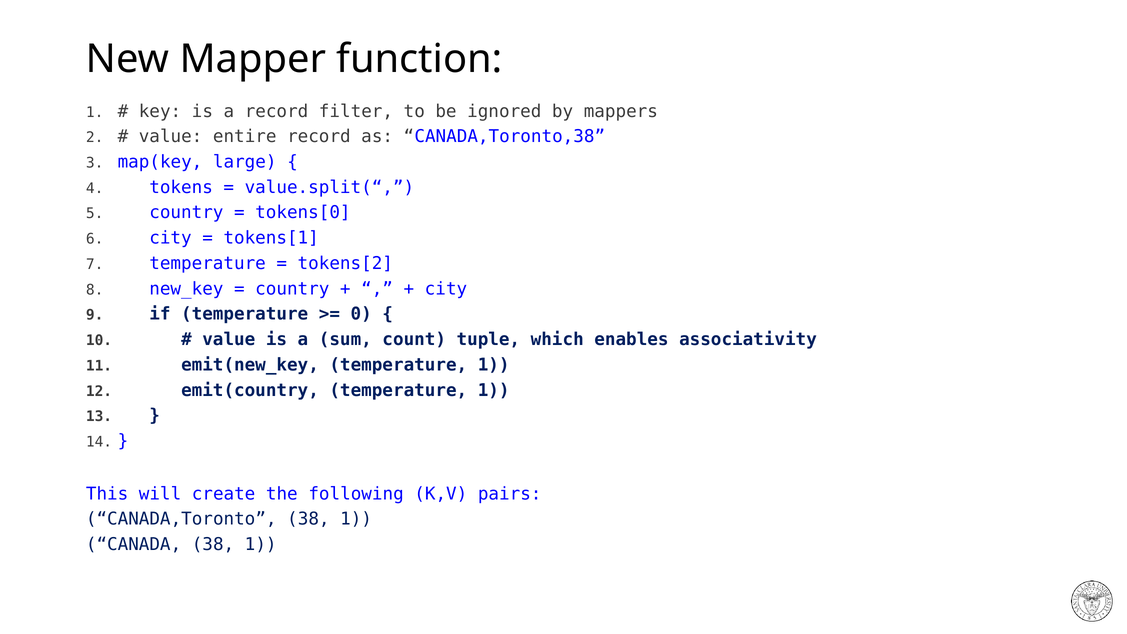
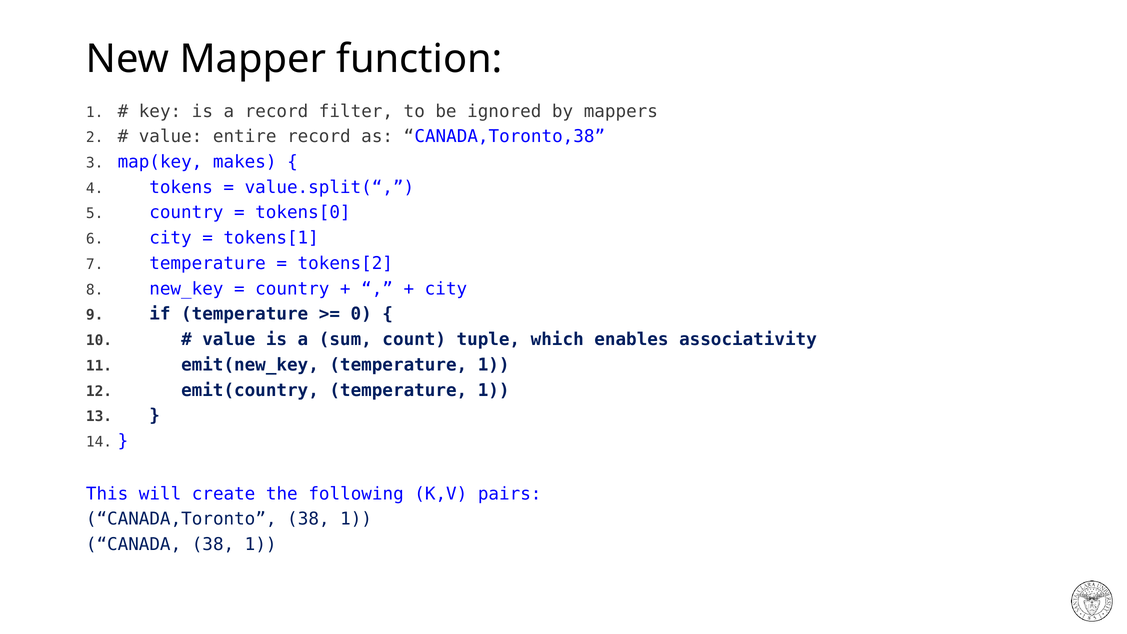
large: large -> makes (245, 162)
